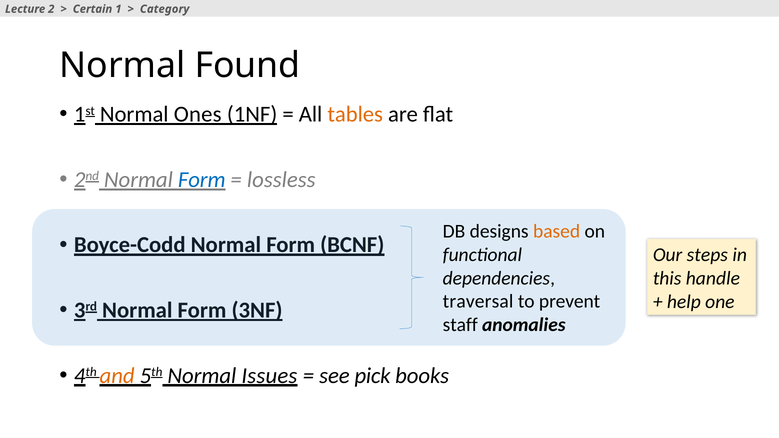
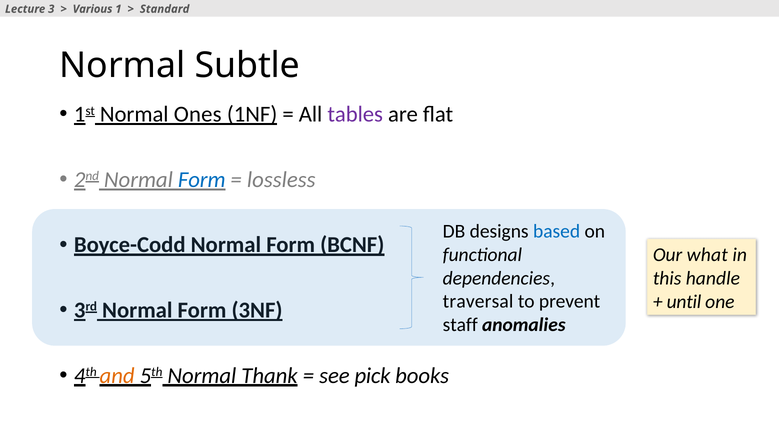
2: 2 -> 3 (51, 9)
Certain: Certain -> Various (93, 9)
Category: Category -> Standard (165, 9)
Found: Found -> Subtle (247, 65)
tables colour: orange -> purple (355, 114)
based colour: orange -> blue (557, 231)
steps: steps -> what (707, 255)
help: help -> until (684, 302)
Issues: Issues -> Thank (270, 376)
